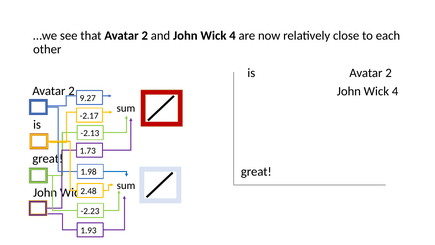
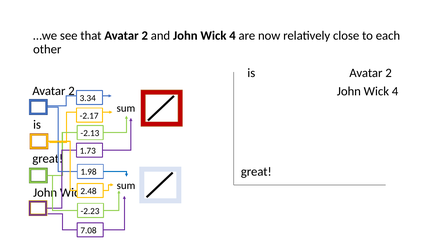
9.27: 9.27 -> 3.34 (88, 98)
1.93: 1.93 -> 7.08 (89, 230)
